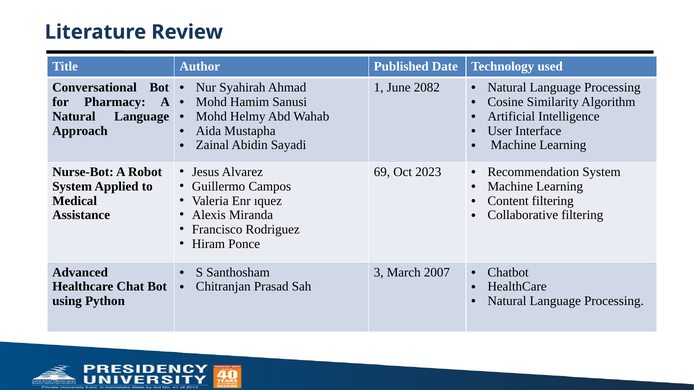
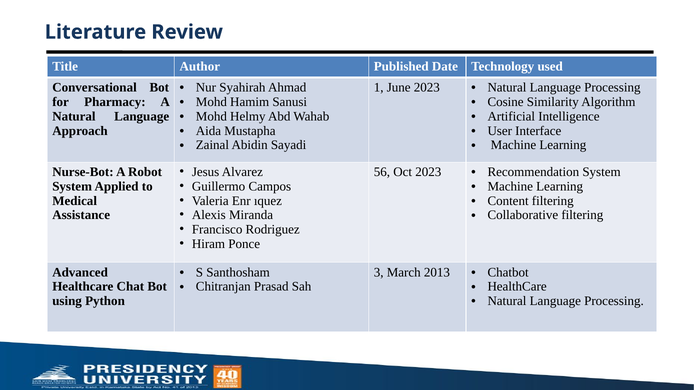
June 2082: 2082 -> 2023 (427, 88)
69: 69 -> 56 (382, 172)
2007: 2007 -> 2013 (437, 273)
